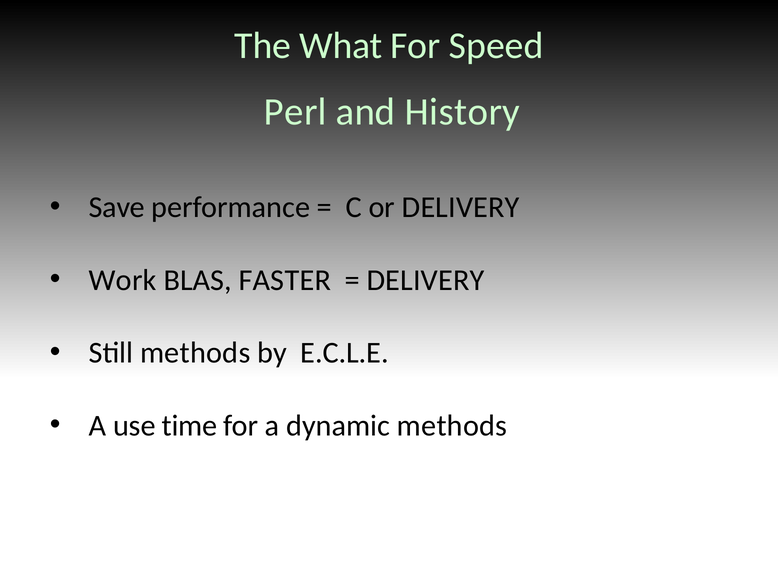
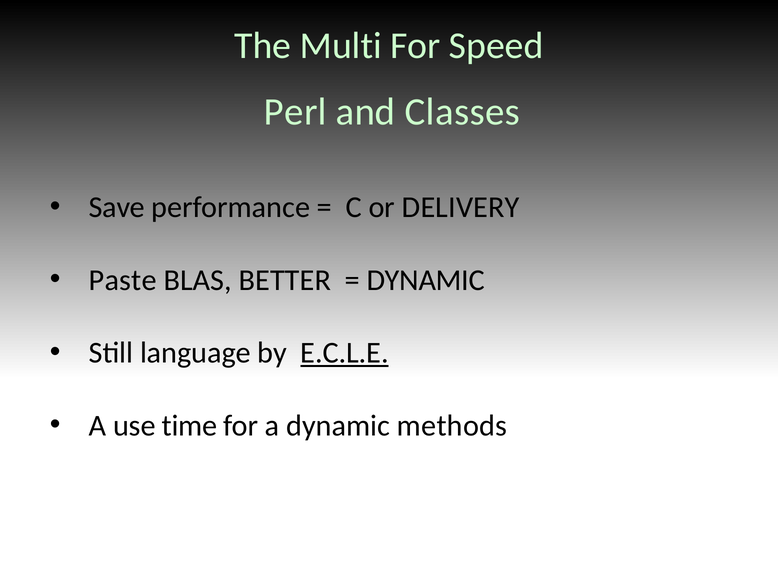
What: What -> Multi (341, 46)
History: History -> Classes (462, 112)
Work: Work -> Paste (123, 280)
FASTER: FASTER -> BETTER (285, 280)
DELIVERY: DELIVERY -> DYNAMIC (426, 280)
Still methods: methods -> language (195, 353)
E.C.L.E underline: none -> present (345, 353)
